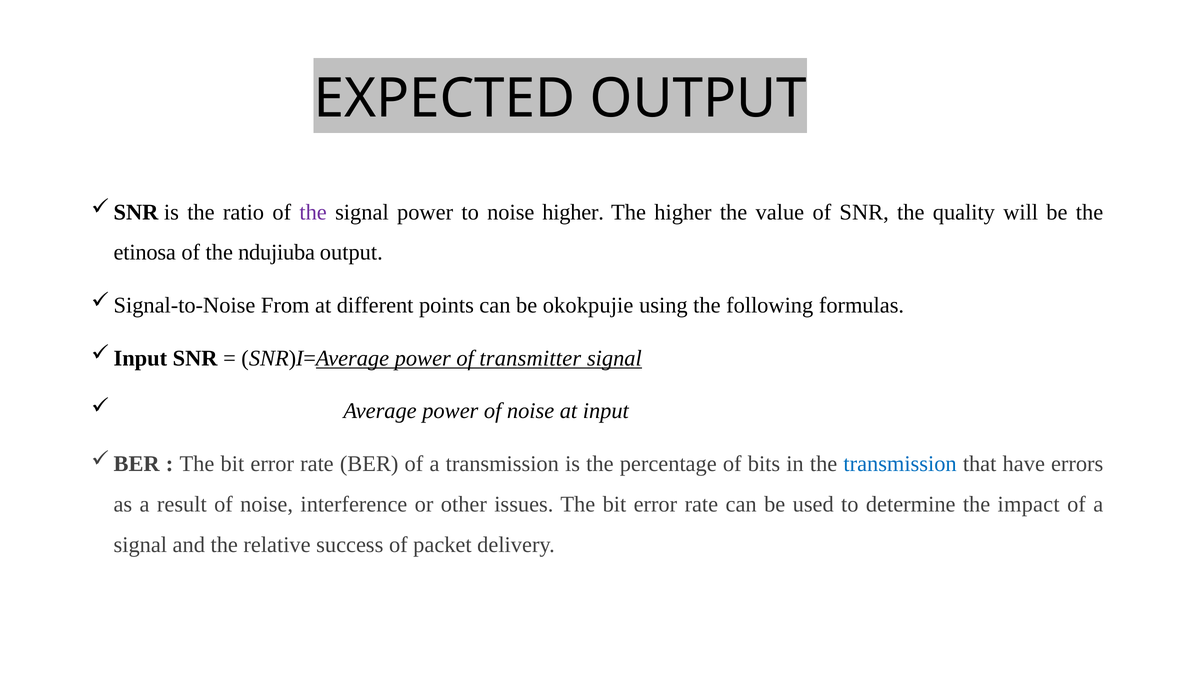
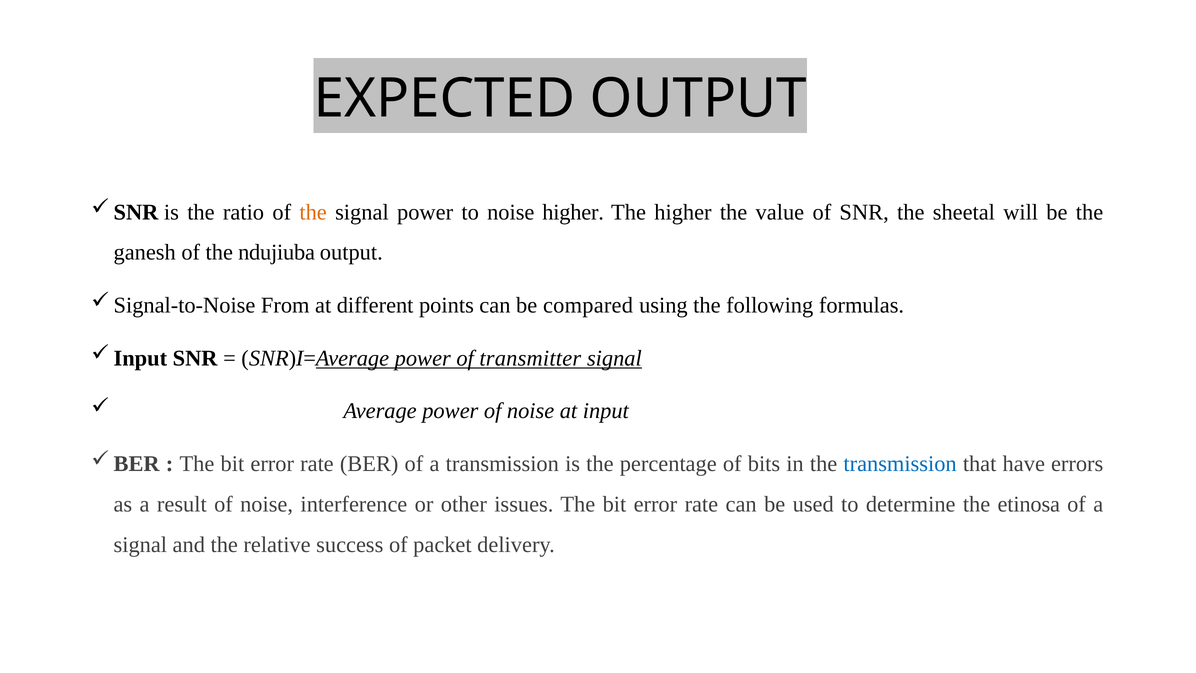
the colour: purple -> orange (313, 212)
quality: quality -> sheetal (964, 212)
etinosa: etinosa -> ganesh (145, 252)
okokpujie: okokpujie -> compared (588, 305)
impact: impact -> etinosa (1029, 504)
